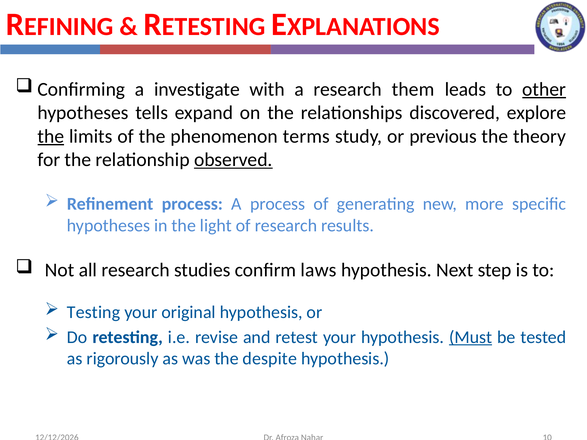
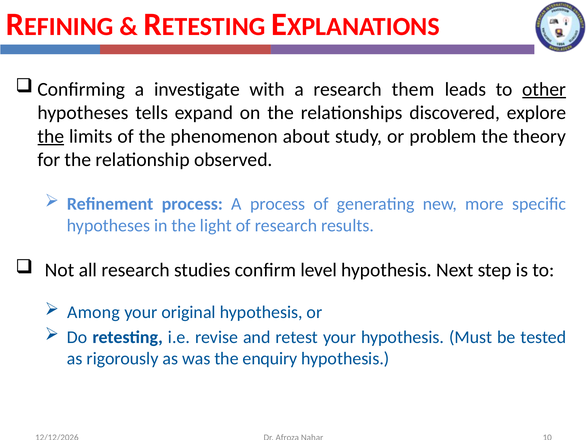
terms: terms -> about (306, 136)
previous: previous -> problem (443, 136)
observed underline: present -> none (233, 160)
laws: laws -> level (319, 270)
Testing: Testing -> Among (94, 312)
Must underline: present -> none (471, 337)
despite: despite -> enquiry (270, 359)
